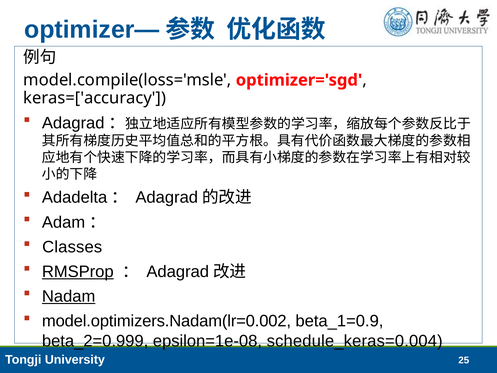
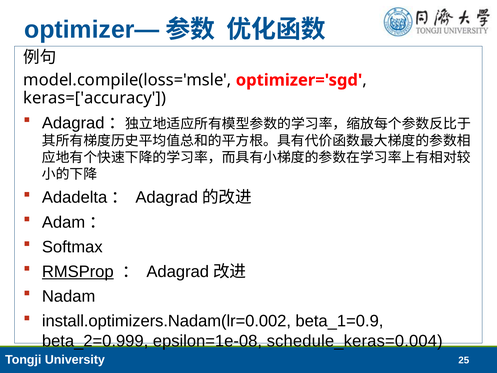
Classes: Classes -> Softmax (72, 247)
Nadam underline: present -> none (69, 296)
model.optimizers.Nadam(lr=0.002: model.optimizers.Nadam(lr=0.002 -> install.optimizers.Nadam(lr=0.002 (166, 321)
